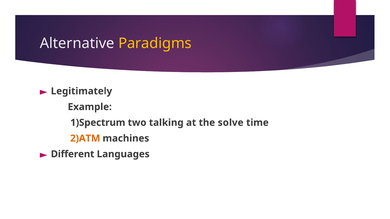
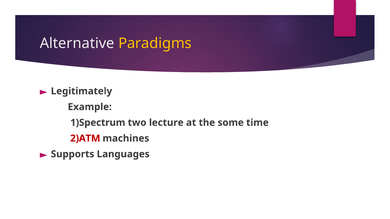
talking: talking -> lecture (166, 123)
solve: solve -> some (231, 123)
2)ATM colour: orange -> red (85, 139)
Different: Different -> Supports (73, 154)
